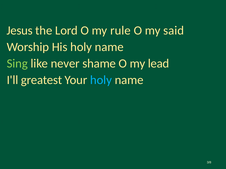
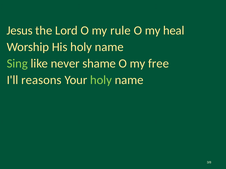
said: said -> heal (174, 31)
lead: lead -> free (158, 64)
greatest: greatest -> reasons (41, 80)
holy colour: light blue -> light green (101, 80)
